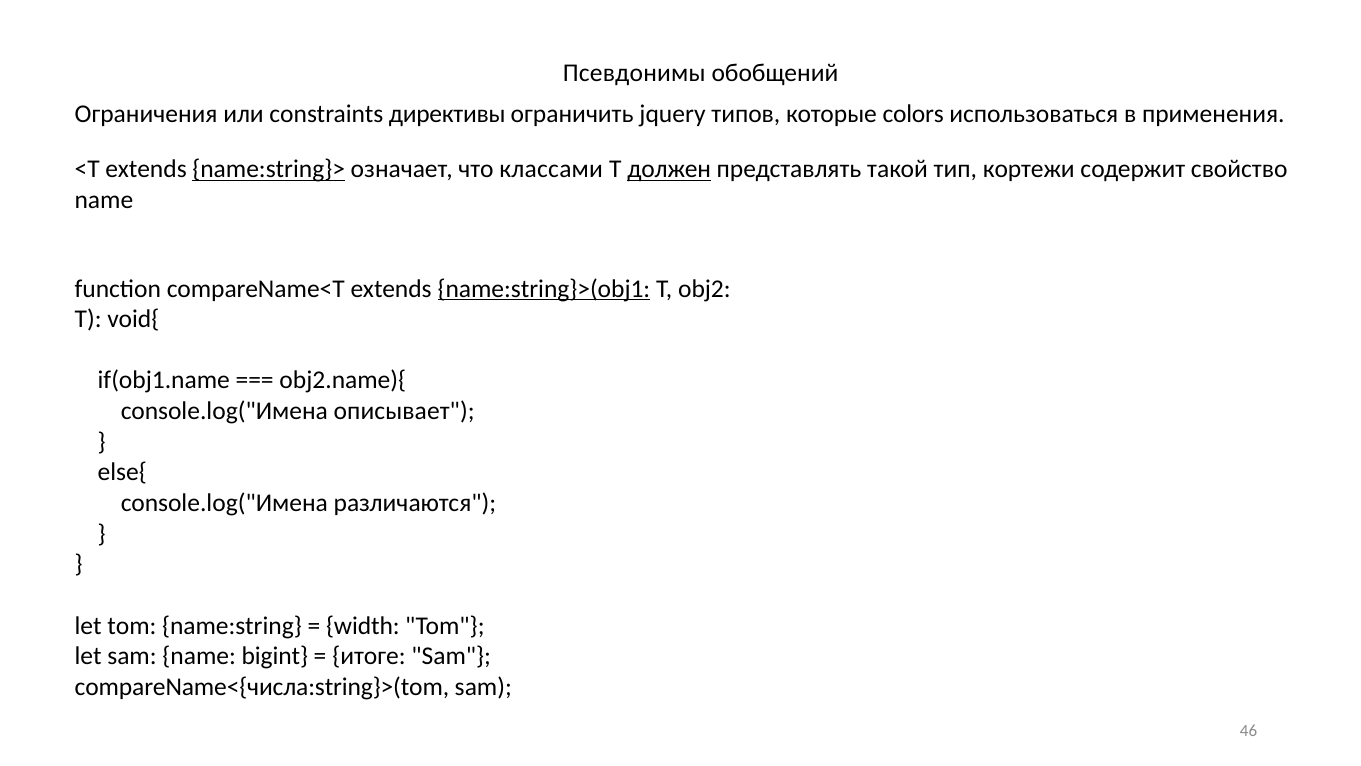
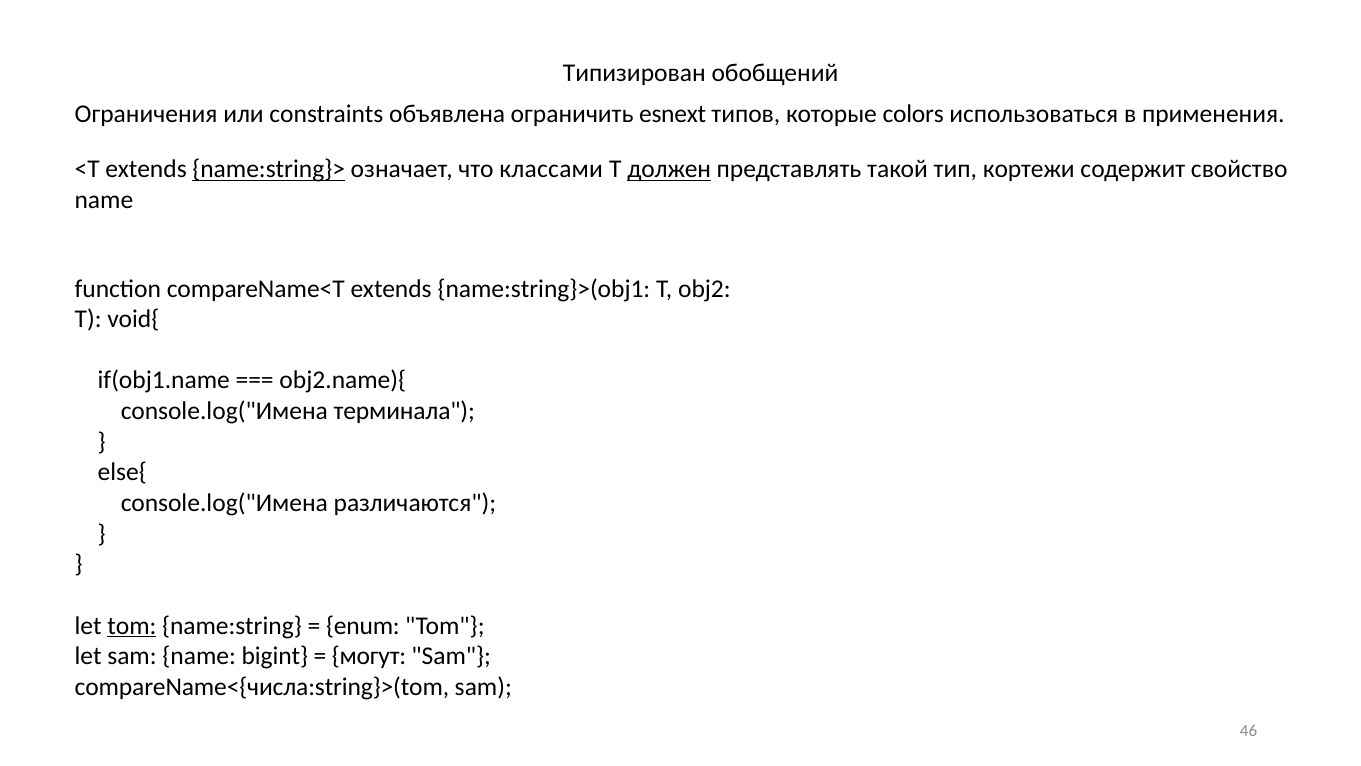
Псевдонимы: Псевдонимы -> Типизирован (634, 73)
директивы: директивы -> объявлена (447, 114)
jquery: jquery -> esnext (673, 114)
name:string}>(obj1 underline: present -> none (544, 288)
описывает: описывает -> терминала (404, 411)
tom underline: none -> present (132, 625)
width: width -> enum (363, 625)
итоге: итоге -> могут (369, 656)
